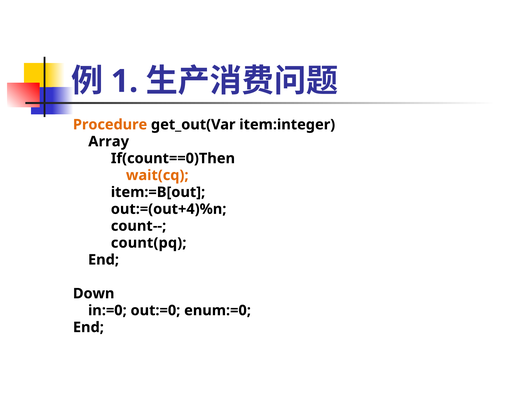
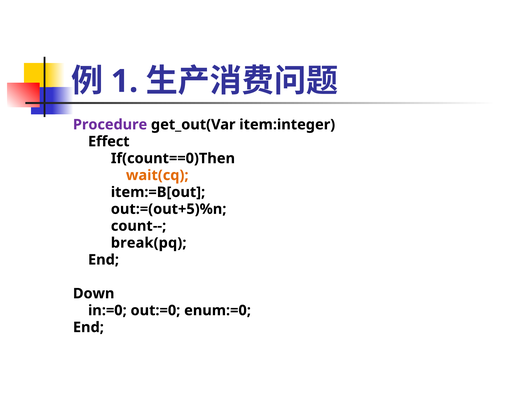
Procedure colour: orange -> purple (110, 125)
Array: Array -> Effect (109, 141)
out:=(out+4)%n: out:=(out+4)%n -> out:=(out+5)%n (169, 209)
count(pq: count(pq -> break(pq (149, 243)
